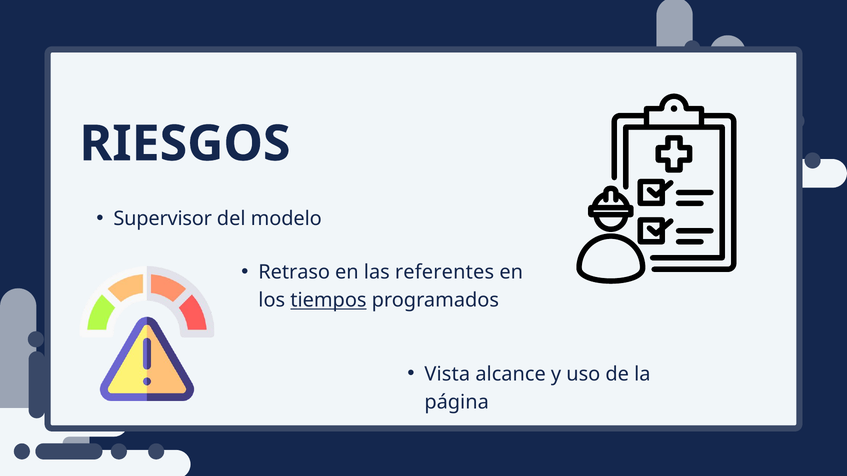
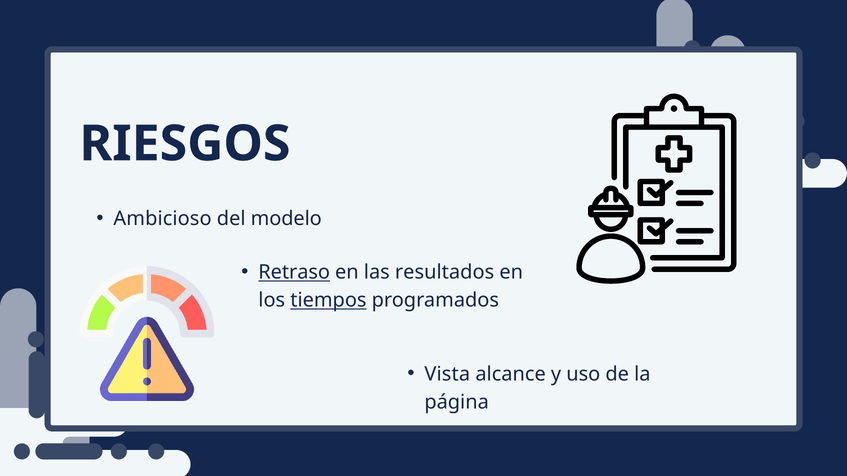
Supervisor: Supervisor -> Ambicioso (163, 219)
Retraso underline: none -> present (294, 273)
referentes: referentes -> resultados (445, 273)
